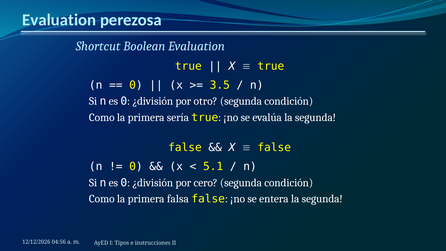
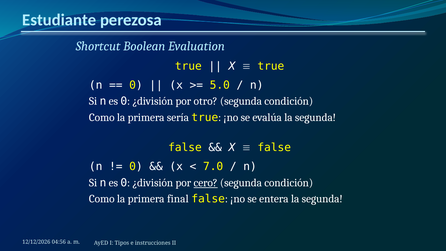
Evaluation: Evaluation -> Estudiante (59, 20)
3.5: 3.5 -> 5.0 (220, 85)
5.1: 5.1 -> 7.0 (213, 166)
cero underline: none -> present (206, 183)
falsa: falsa -> final (178, 199)
